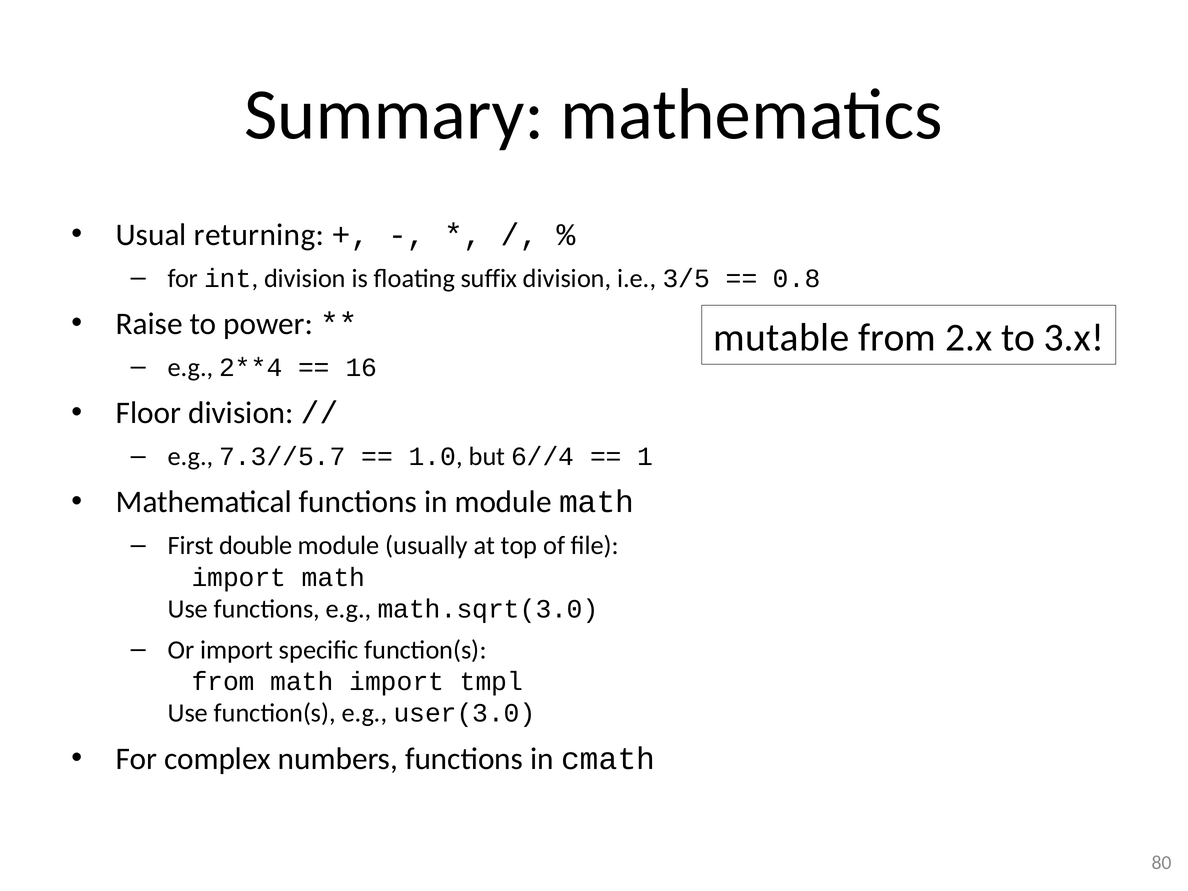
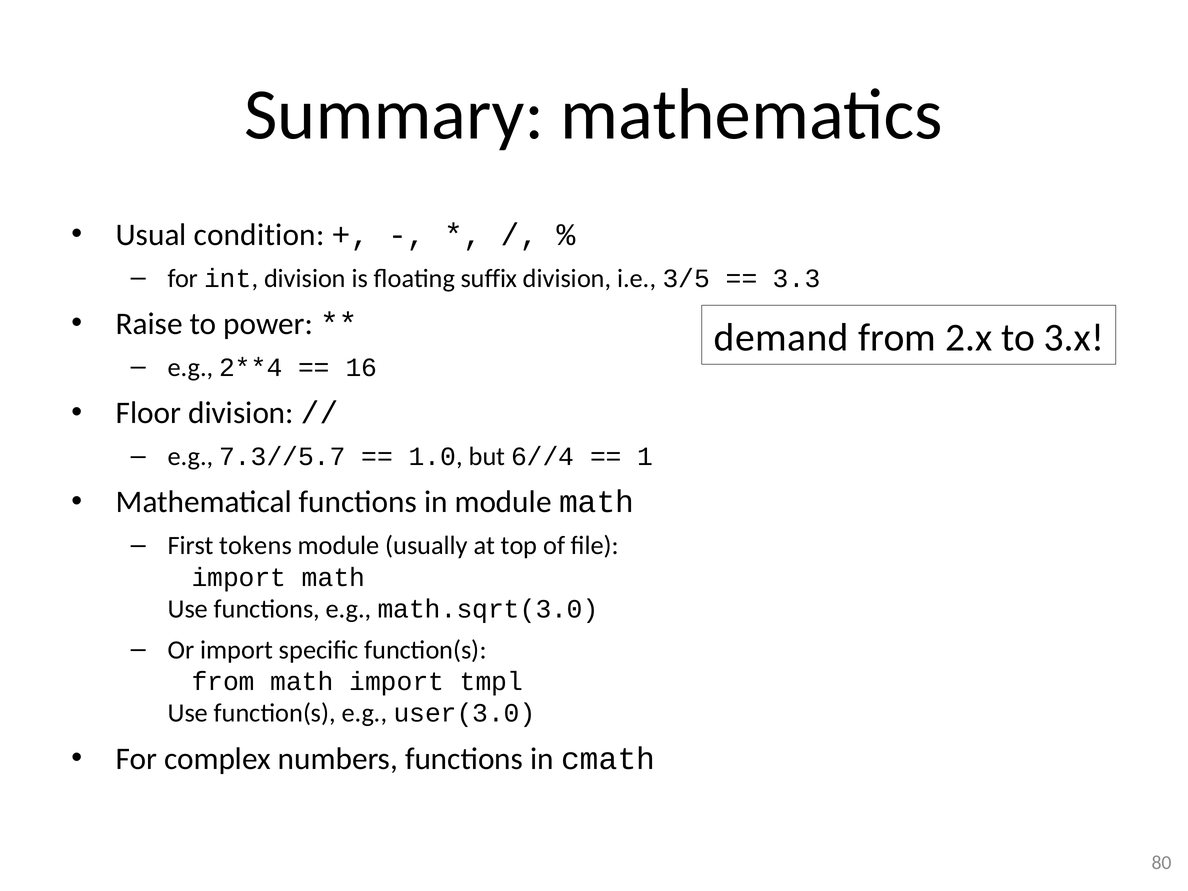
returning: returning -> condition (259, 235)
0.8: 0.8 -> 3.3 (797, 278)
mutable: mutable -> demand (781, 338)
double: double -> tokens (256, 546)
